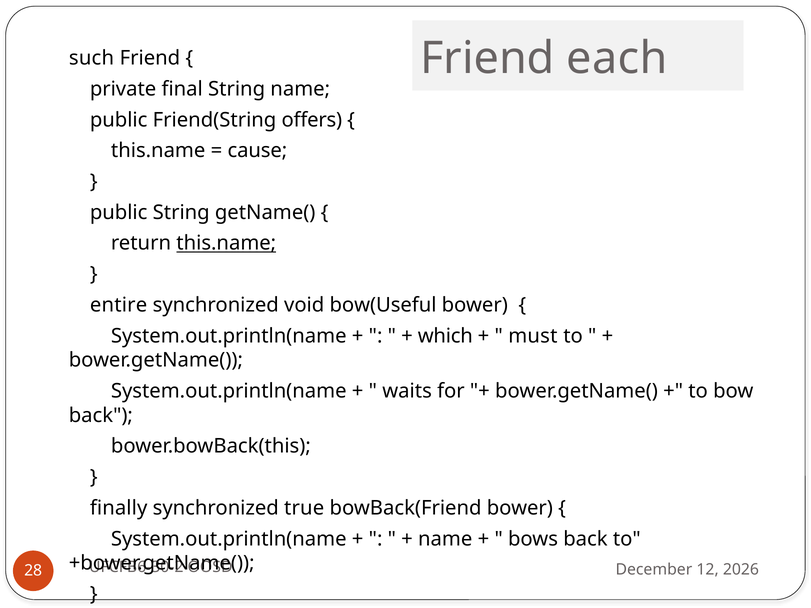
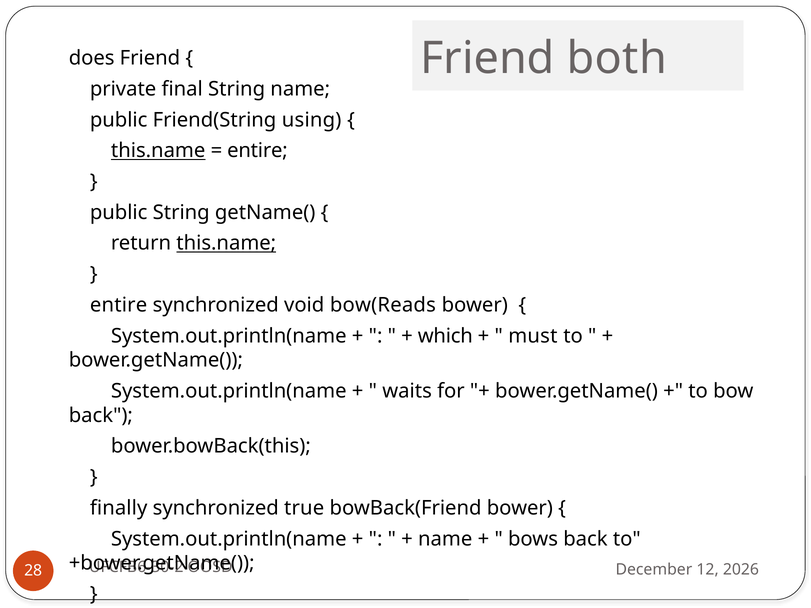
each: each -> both (617, 59)
such: such -> does (92, 58)
offers: offers -> using (312, 120)
this.name underline: none -> present (158, 151)
cause: cause -> entire (257, 151)
bow(Useful: bow(Useful -> bow(Reads (383, 305)
